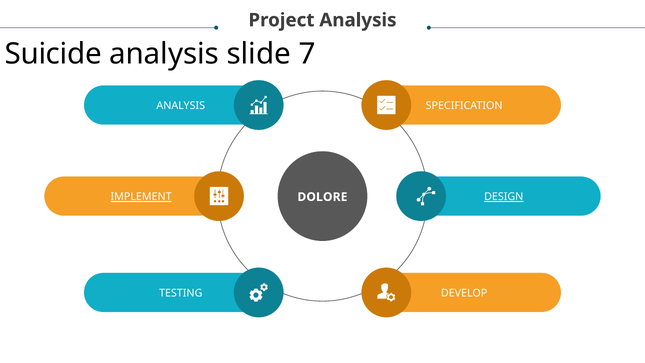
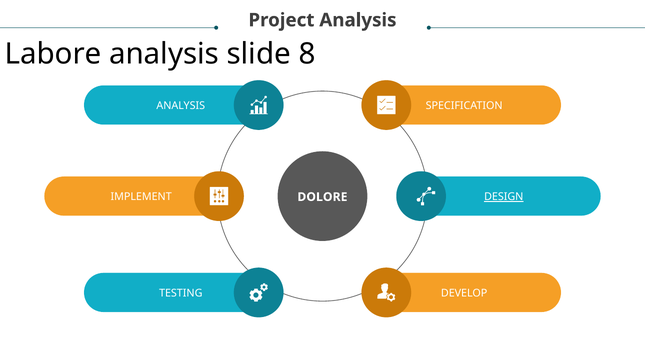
Suicide: Suicide -> Labore (53, 54)
7: 7 -> 8 (307, 54)
IMPLEMENT underline: present -> none (141, 197)
